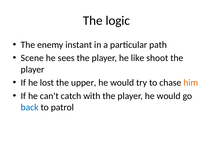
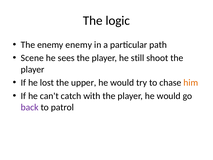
enemy instant: instant -> enemy (79, 45)
like: like -> still (138, 58)
back colour: blue -> purple (30, 107)
